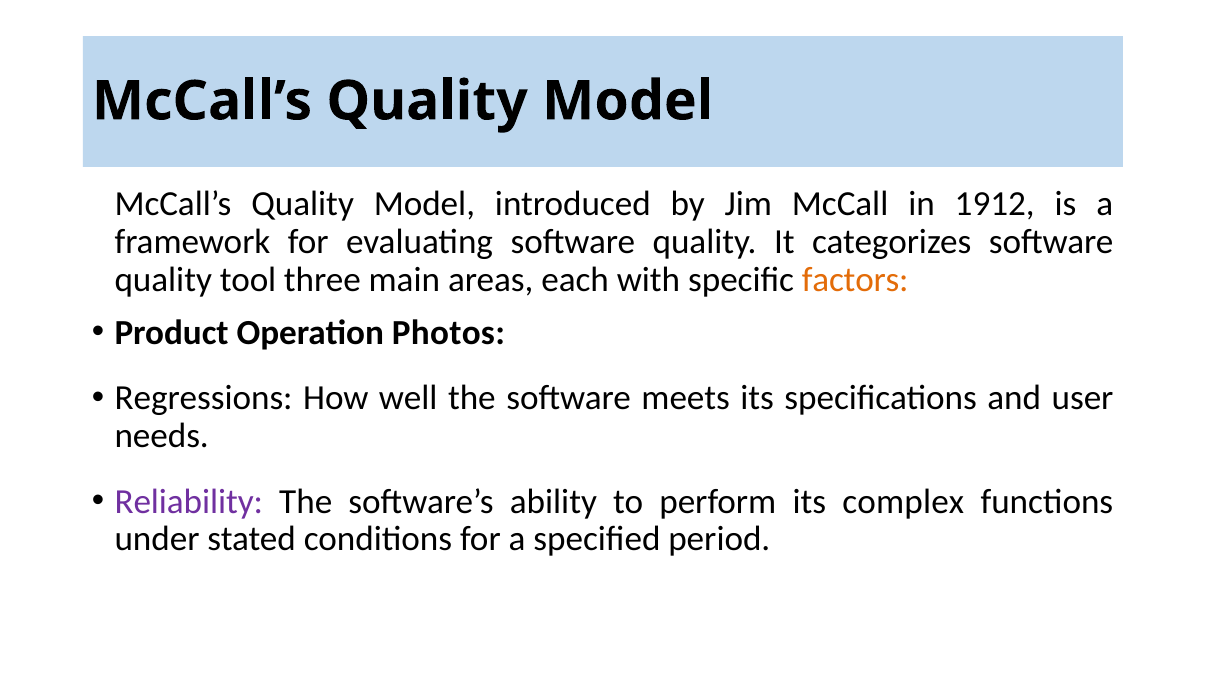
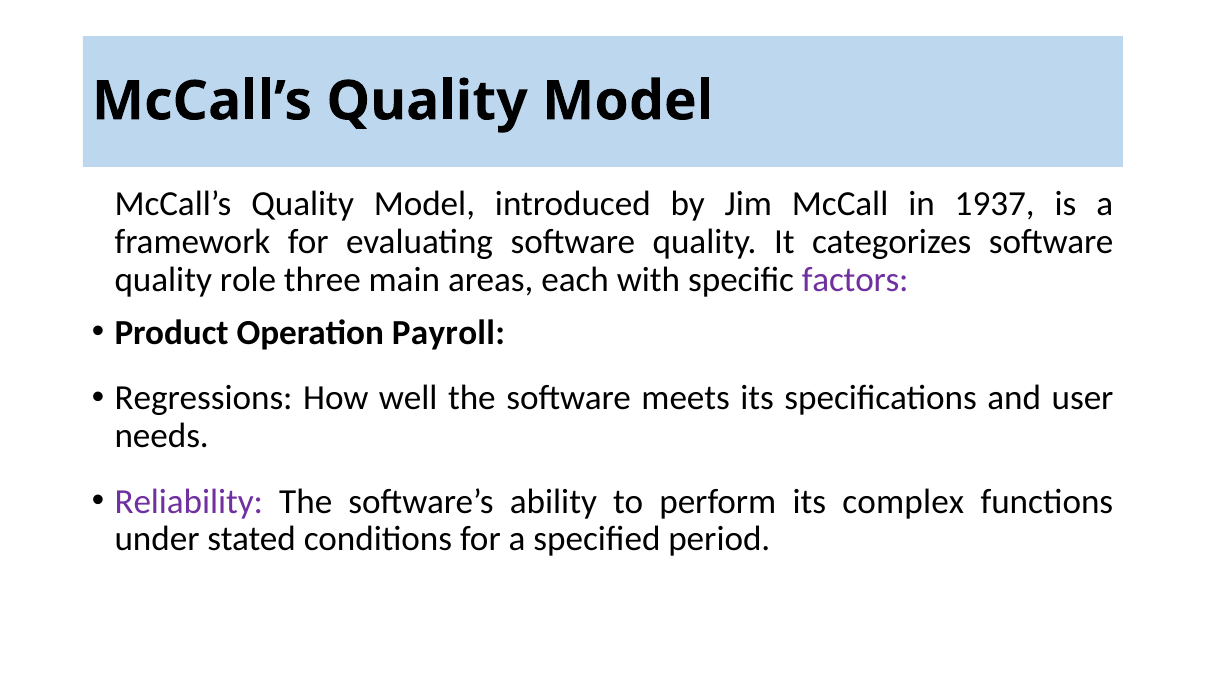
1912: 1912 -> 1937 (995, 204)
tool: tool -> role (248, 280)
factors colour: orange -> purple (855, 280)
Photos: Photos -> Payroll (448, 333)
